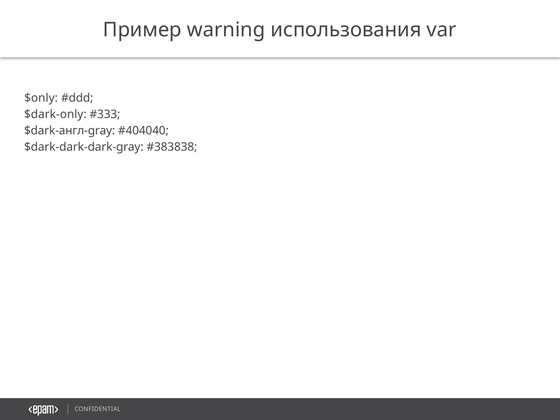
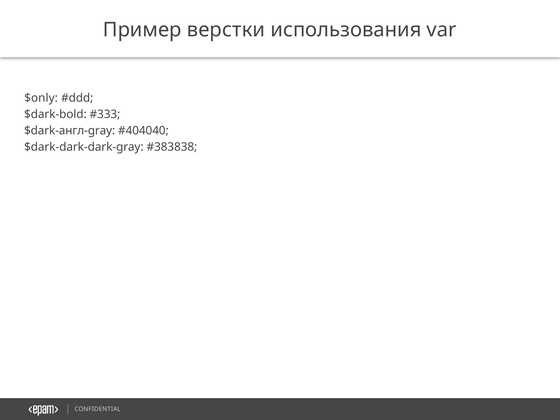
warning: warning -> верстки (226, 30)
$dark-only: $dark-only -> $dark-bold (55, 114)
